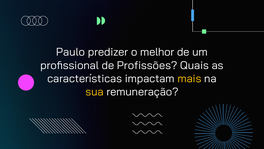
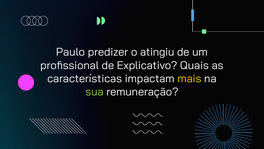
melhor: melhor -> atingiu (157, 52)
Profissões: Profissões -> Explicativo (147, 65)
sua colour: yellow -> light green (95, 92)
